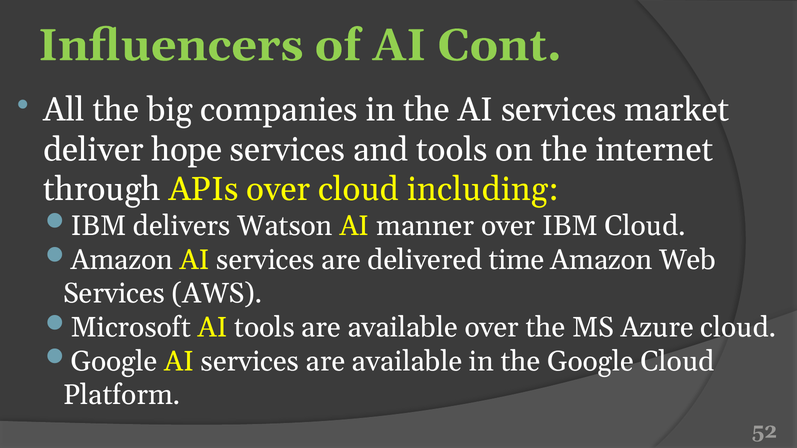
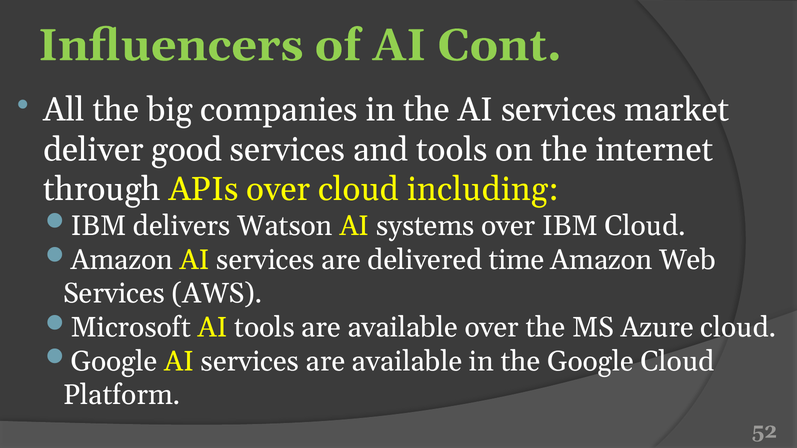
hope: hope -> good (187, 150)
manner: manner -> systems (425, 226)
